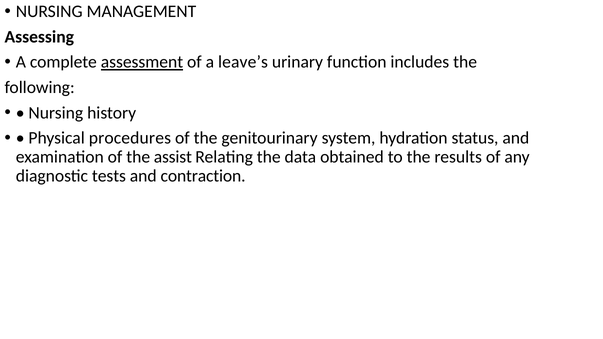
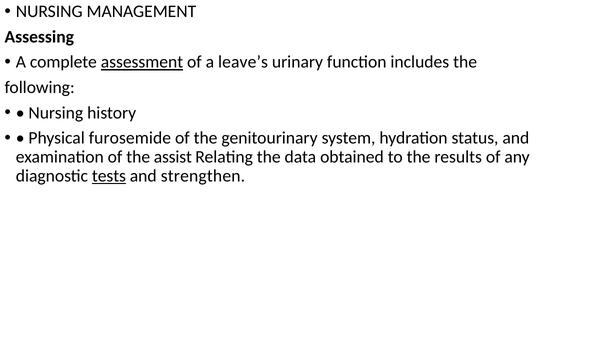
procedures: procedures -> furosemide (130, 138)
tests underline: none -> present (109, 176)
contraction: contraction -> strengthen (203, 176)
